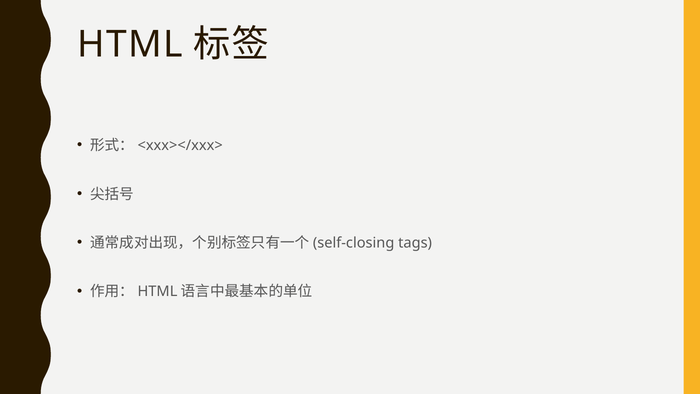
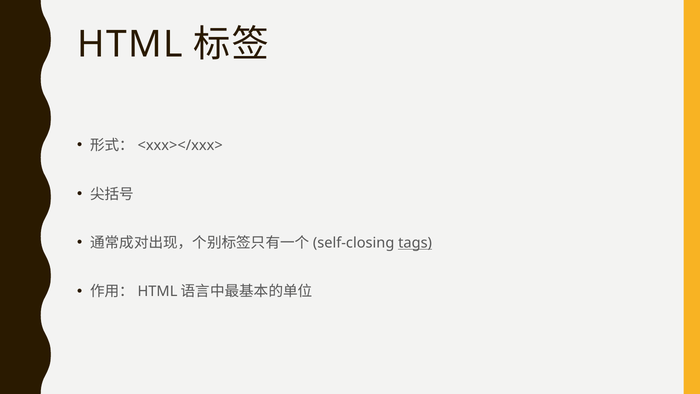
tags underline: none -> present (415, 243)
